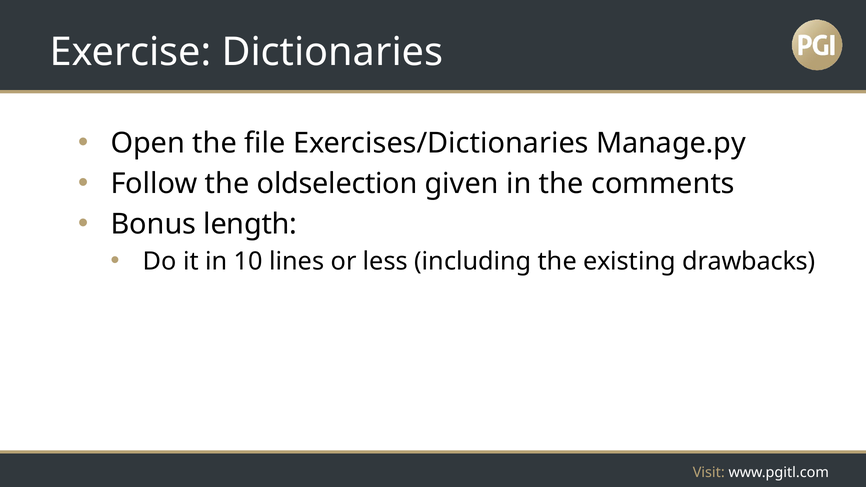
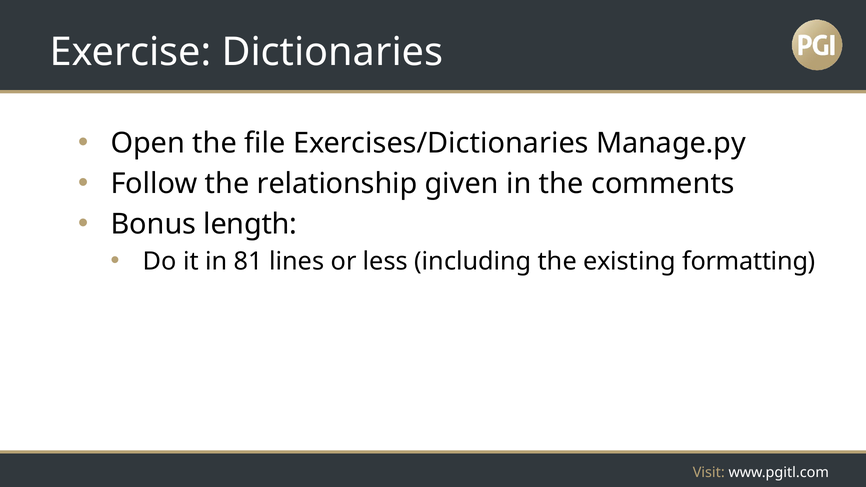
oldselection: oldselection -> relationship (337, 184)
10: 10 -> 81 (248, 262)
drawbacks: drawbacks -> formatting (749, 262)
